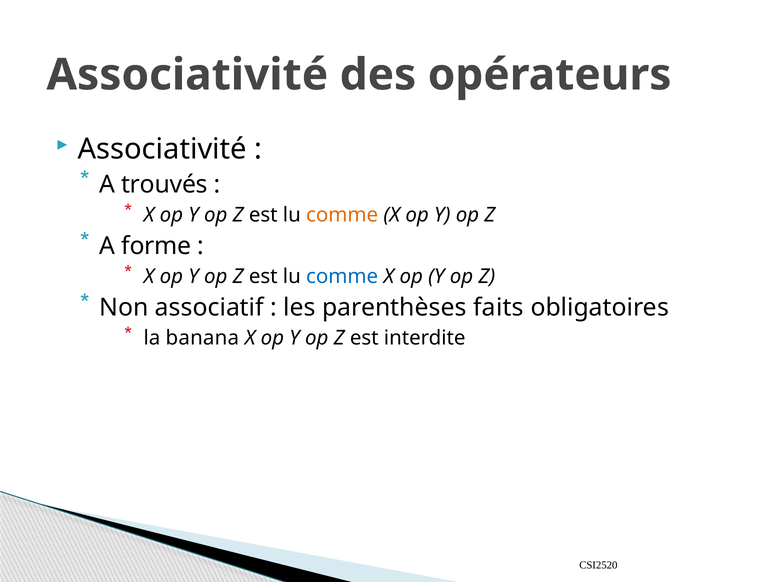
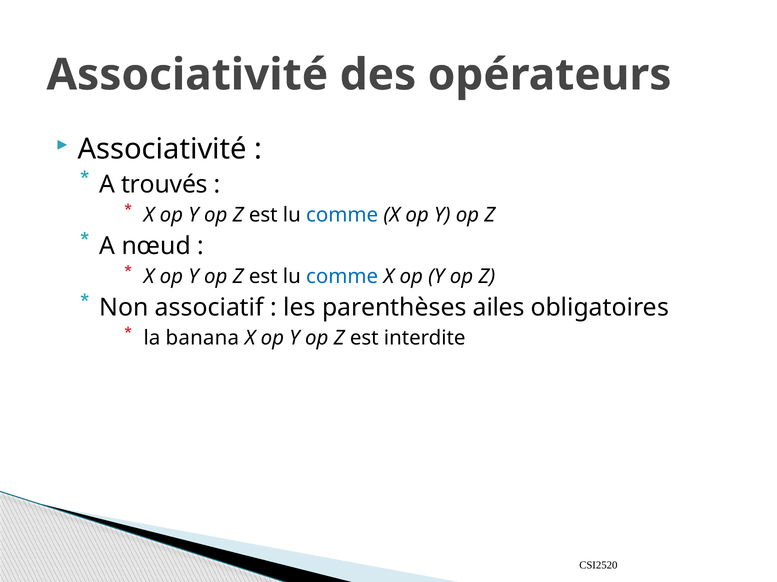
comme colour: orange -> blue (342, 215)
forme: forme -> nœud (156, 246)
faits: faits -> ailes (499, 308)
